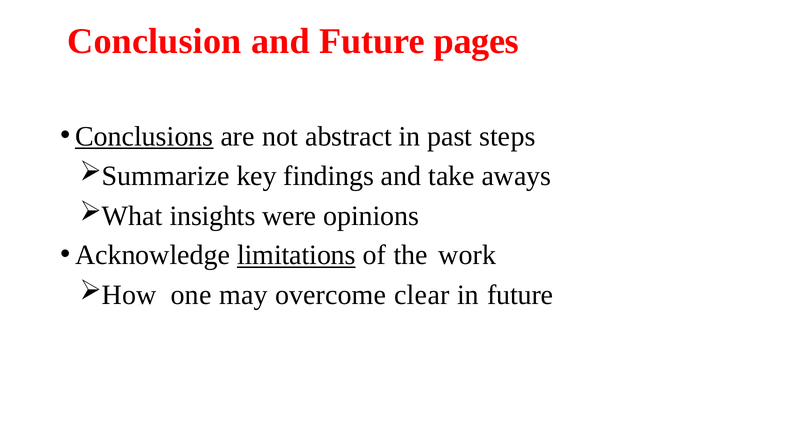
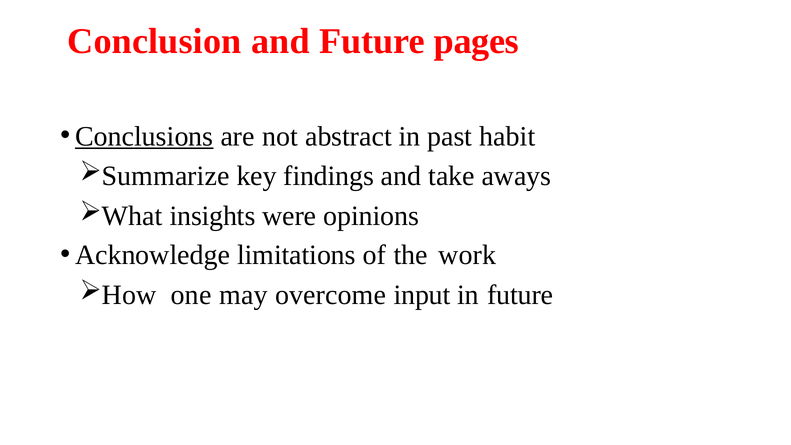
steps: steps -> habit (507, 136)
limitations underline: present -> none (296, 255)
clear: clear -> input (422, 295)
